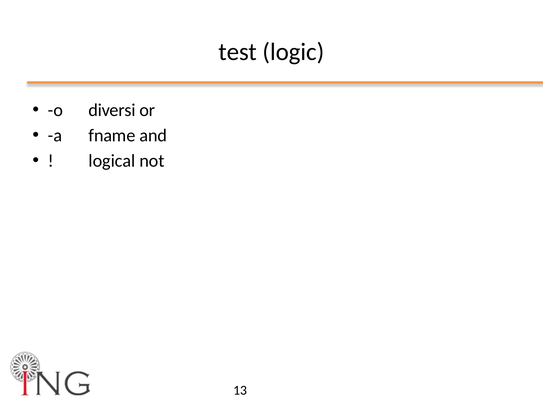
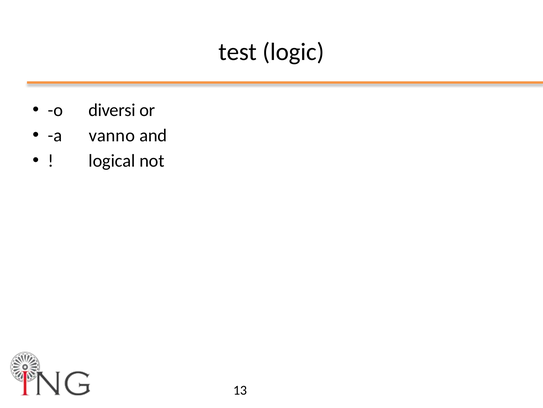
fname: fname -> vanno (112, 135)
